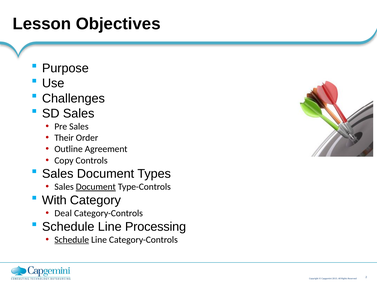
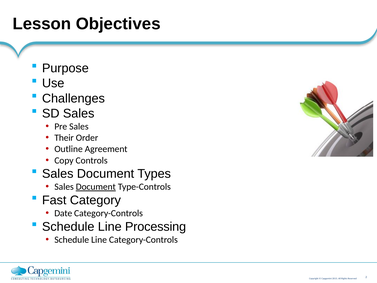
With: With -> Fast (54, 200)
Deal: Deal -> Date (63, 213)
Schedule underline: present -> none (72, 239)
